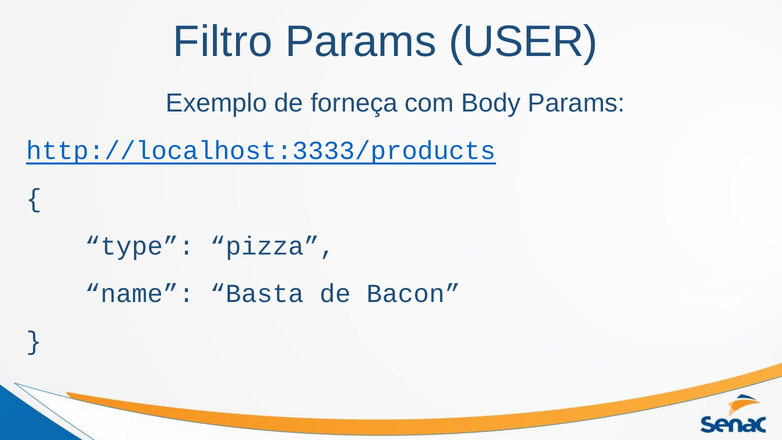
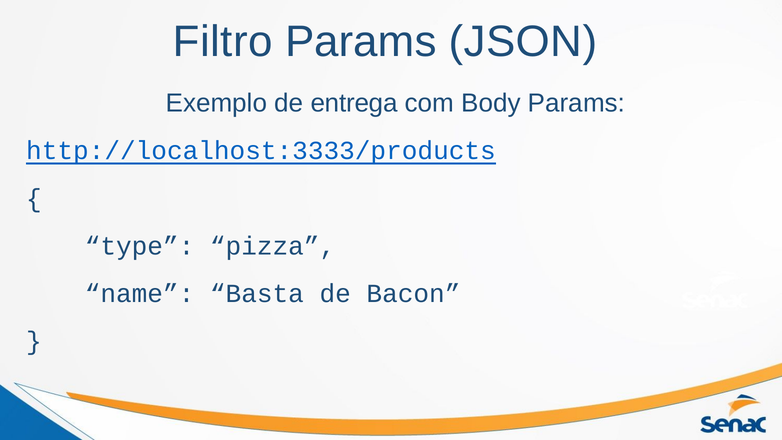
USER: USER -> JSON (523, 42)
forneça: forneça -> entrega (354, 103)
